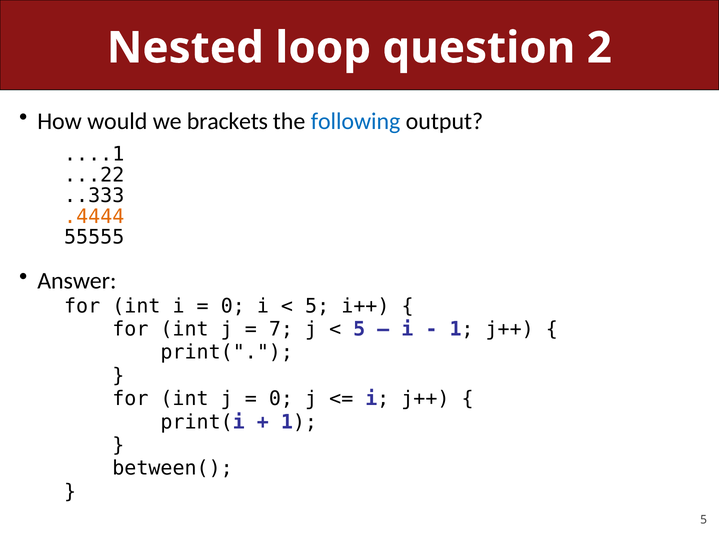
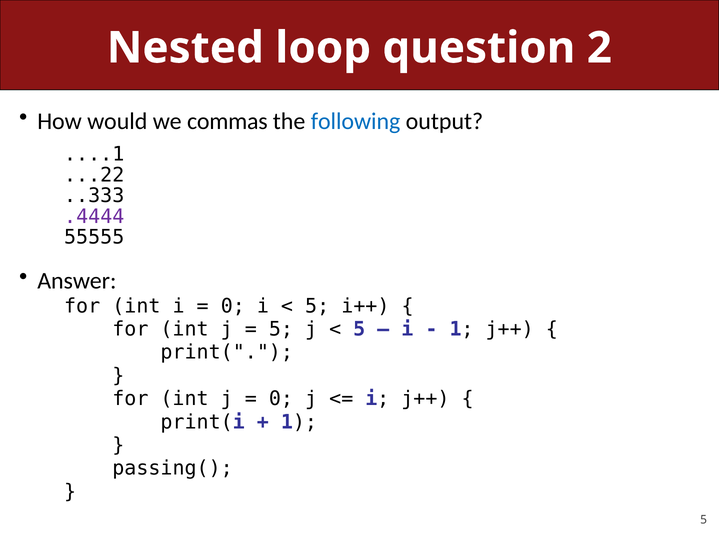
brackets: brackets -> commas (227, 122)
.4444 colour: orange -> purple (94, 217)
7: 7 -> 5 (281, 329)
between(: between( -> passing( (173, 468)
